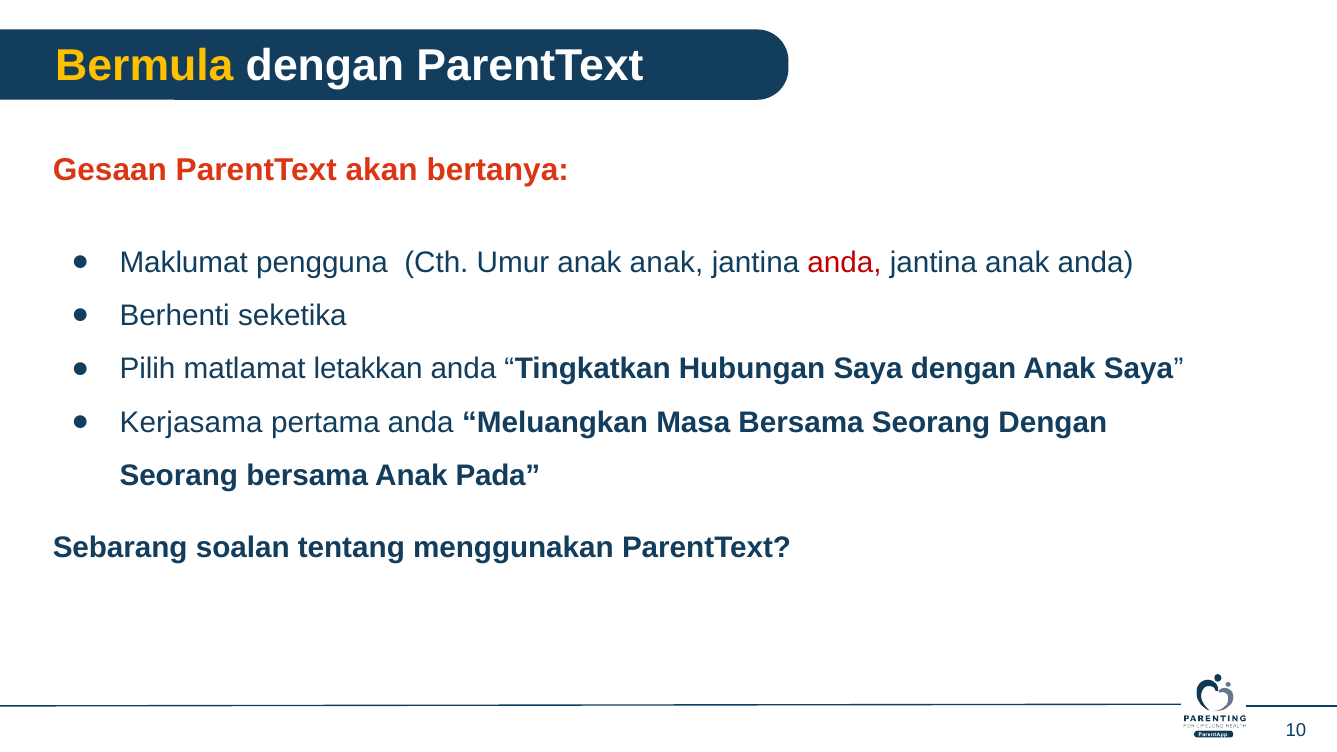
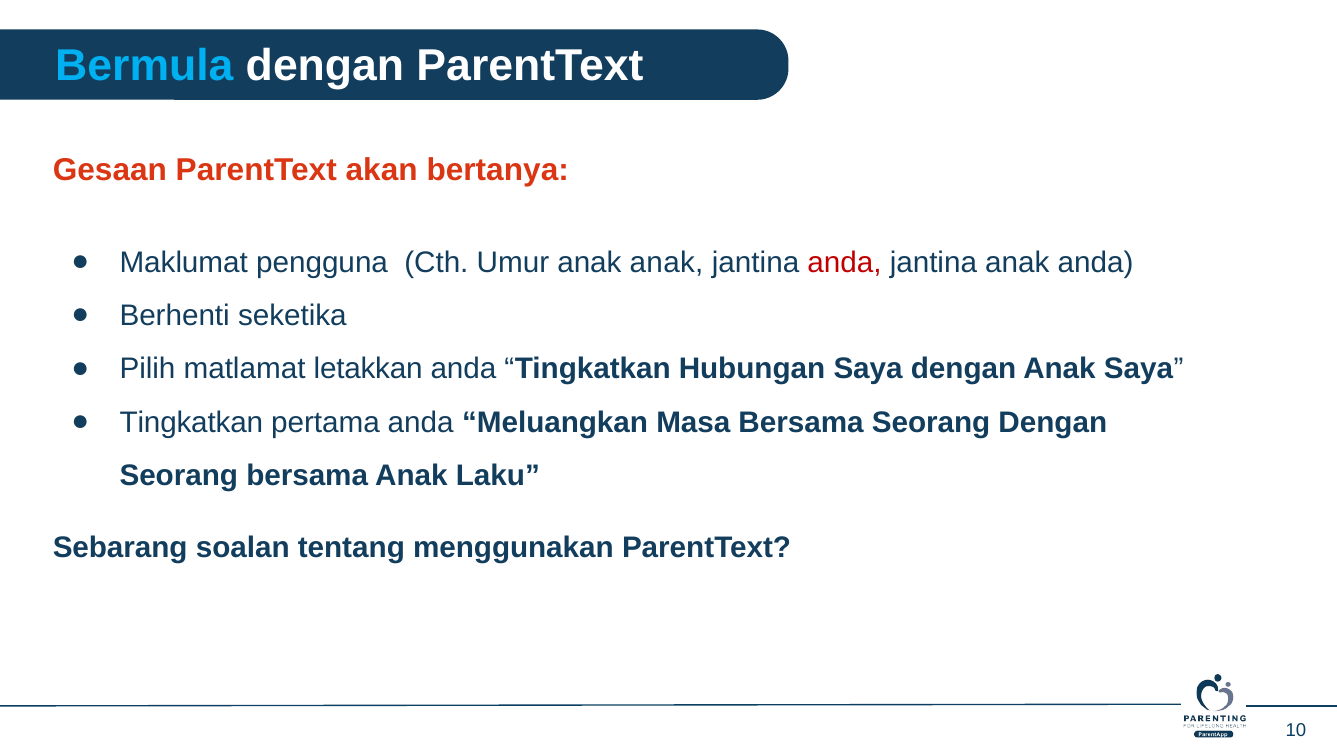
Bermula colour: yellow -> light blue (144, 65)
Kerjasama: Kerjasama -> Tingkatkan (191, 423)
Pada: Pada -> Laku (498, 476)
